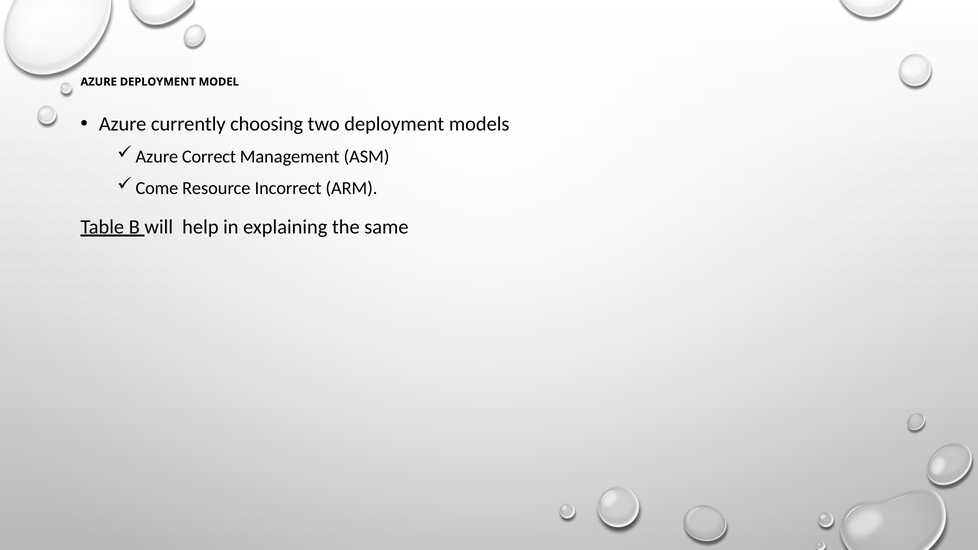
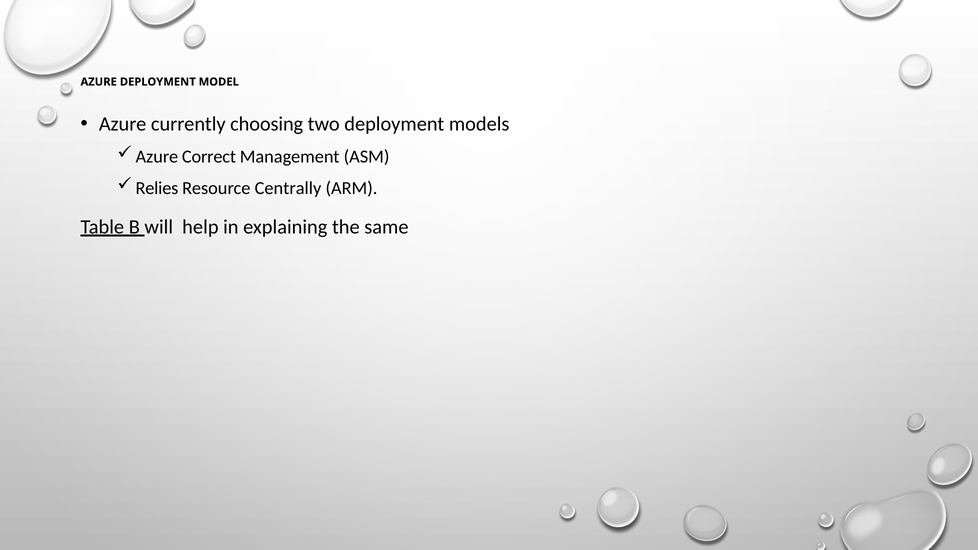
Come: Come -> Relies (157, 188)
Incorrect: Incorrect -> Centrally (288, 188)
